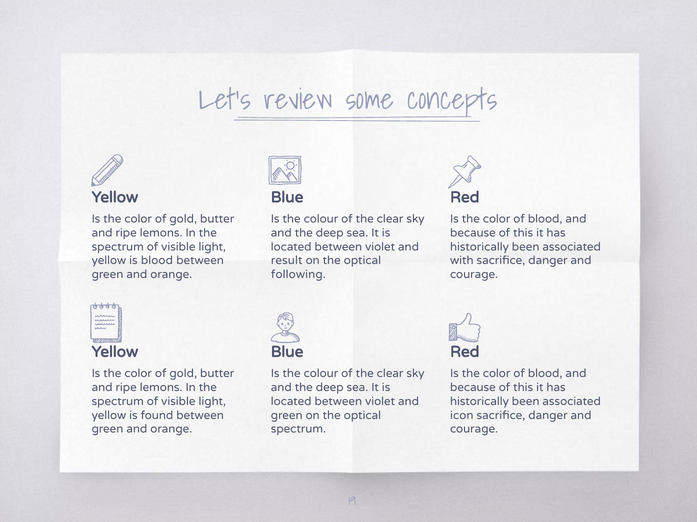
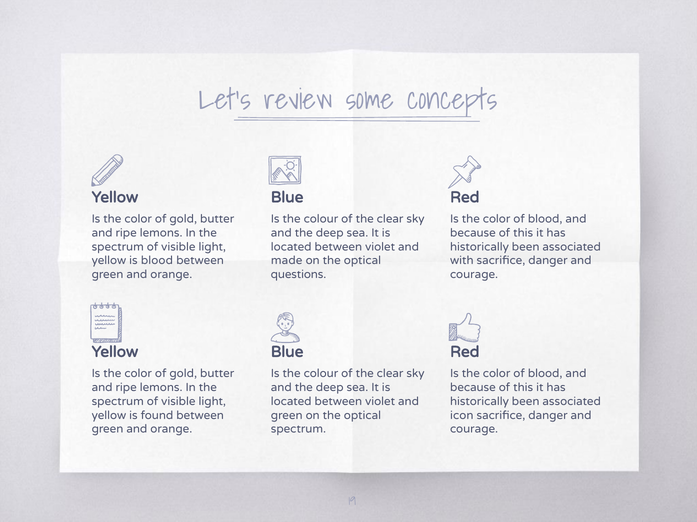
result: result -> made (287, 261)
following: following -> questions (299, 275)
